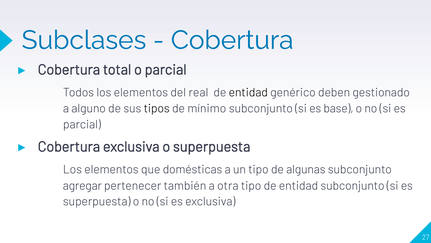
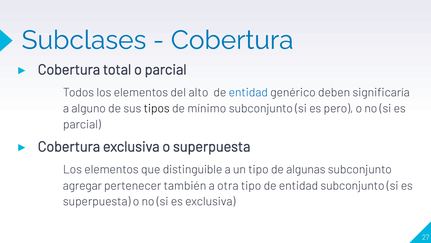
real: real -> alto (198, 92)
entidad colour: black -> blue (248, 92)
gestionado: gestionado -> significaría (381, 92)
base: base -> pero (338, 108)
domésticas: domésticas -> distinguible (193, 169)
